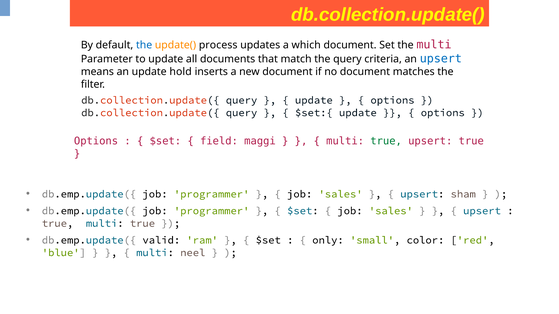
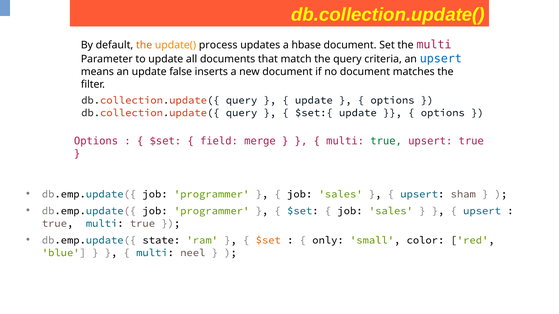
the colour: blue -> orange (144, 45)
which: which -> hbase (306, 45)
hold: hold -> false (181, 72)
maggi: maggi -> merge (260, 141)
valid: valid -> state (161, 240)
$set colour: black -> orange (268, 240)
